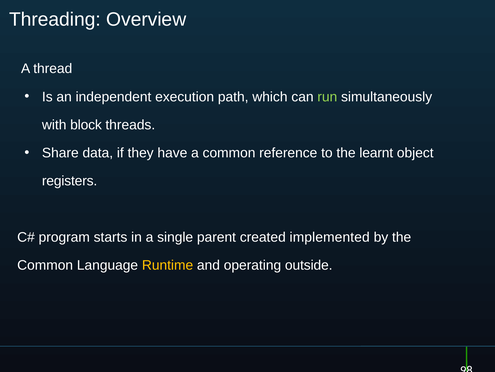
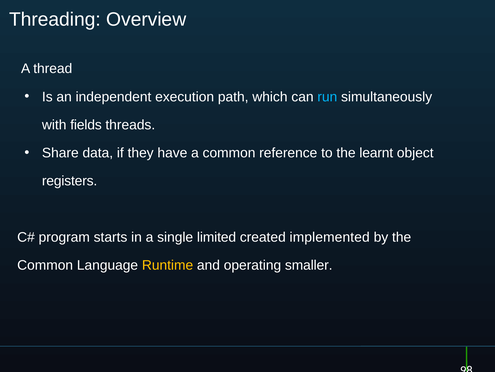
run colour: light green -> light blue (327, 97)
block: block -> fields (86, 125)
parent: parent -> limited (217, 237)
outside: outside -> smaller (309, 265)
